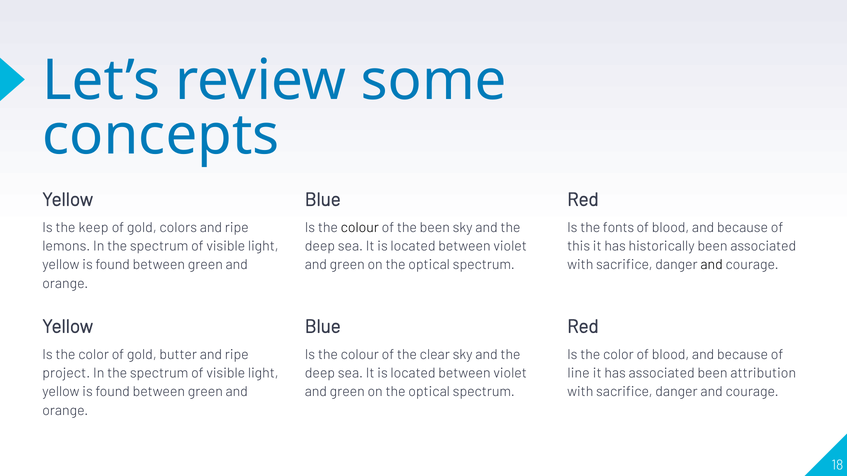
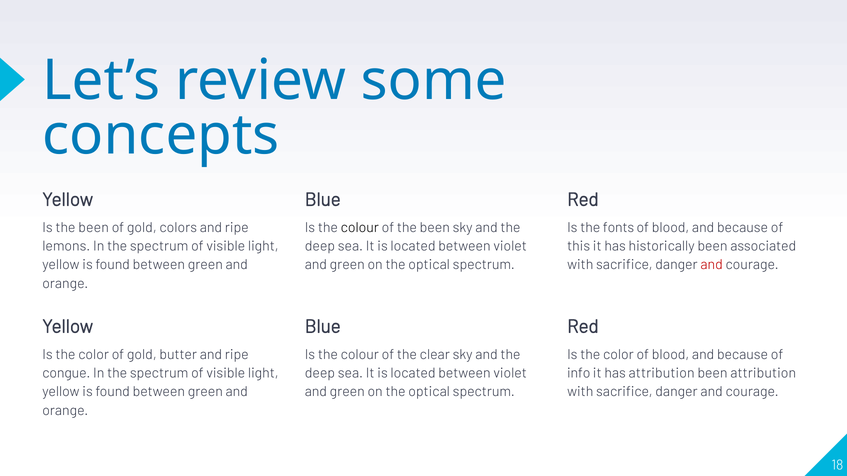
Is the keep: keep -> been (94, 228)
and colour: black -> red (712, 265)
project: project -> congue (66, 374)
line: line -> info (579, 374)
has associated: associated -> attribution (662, 374)
